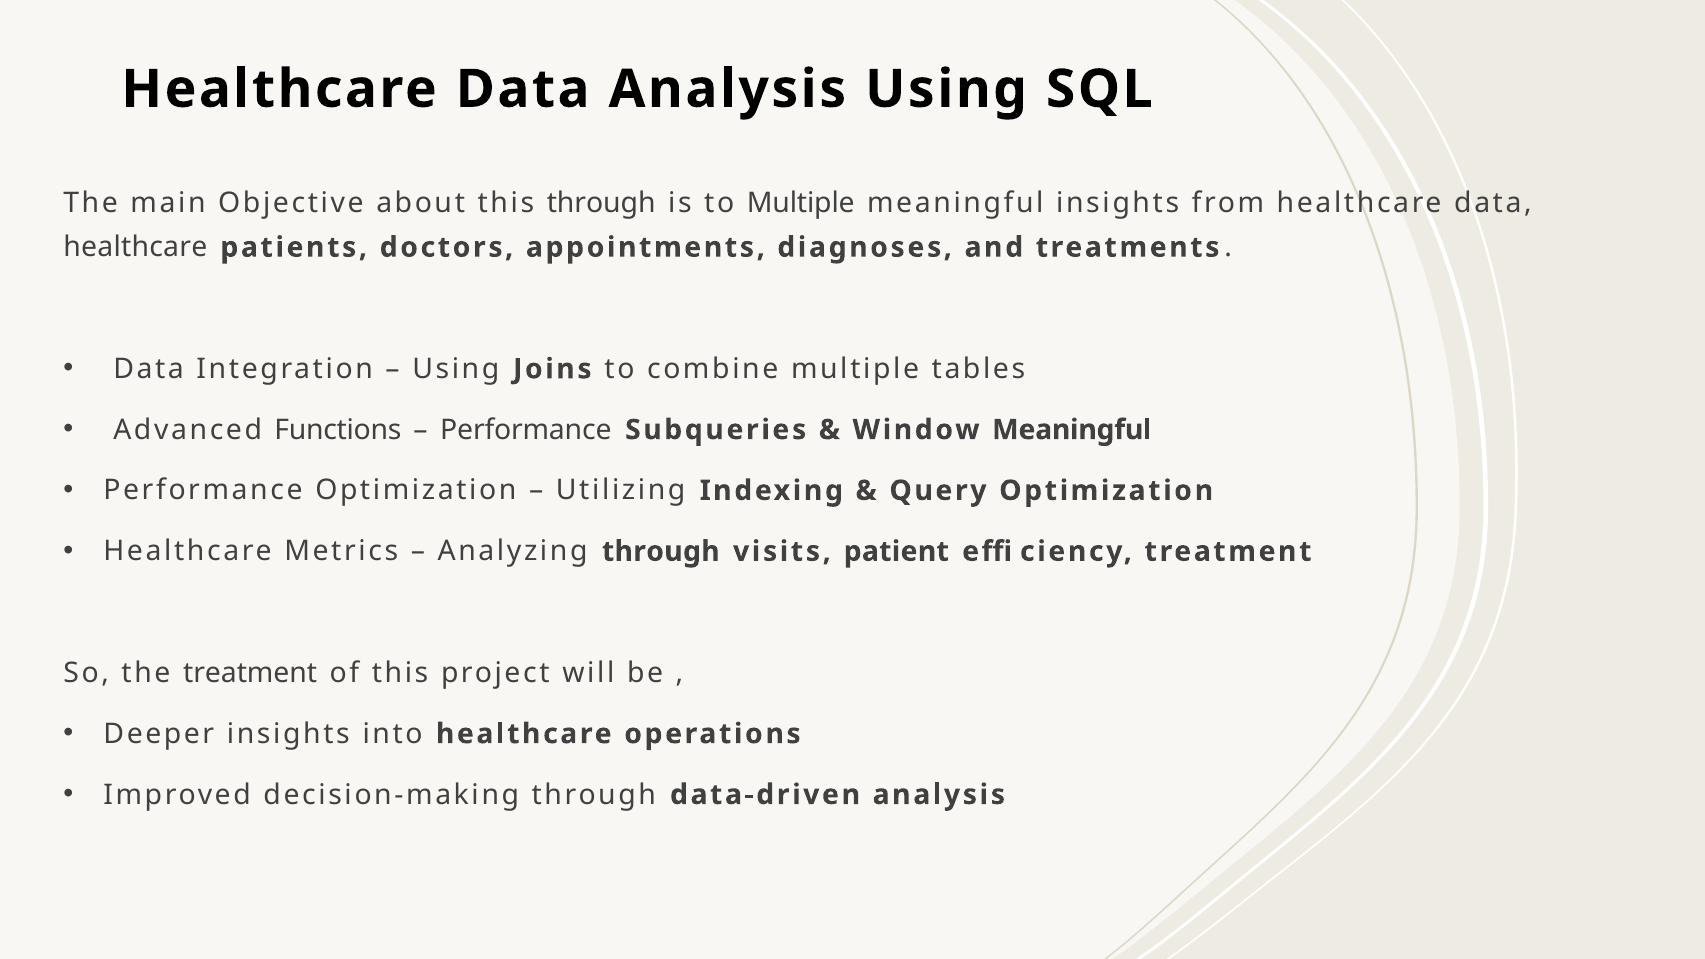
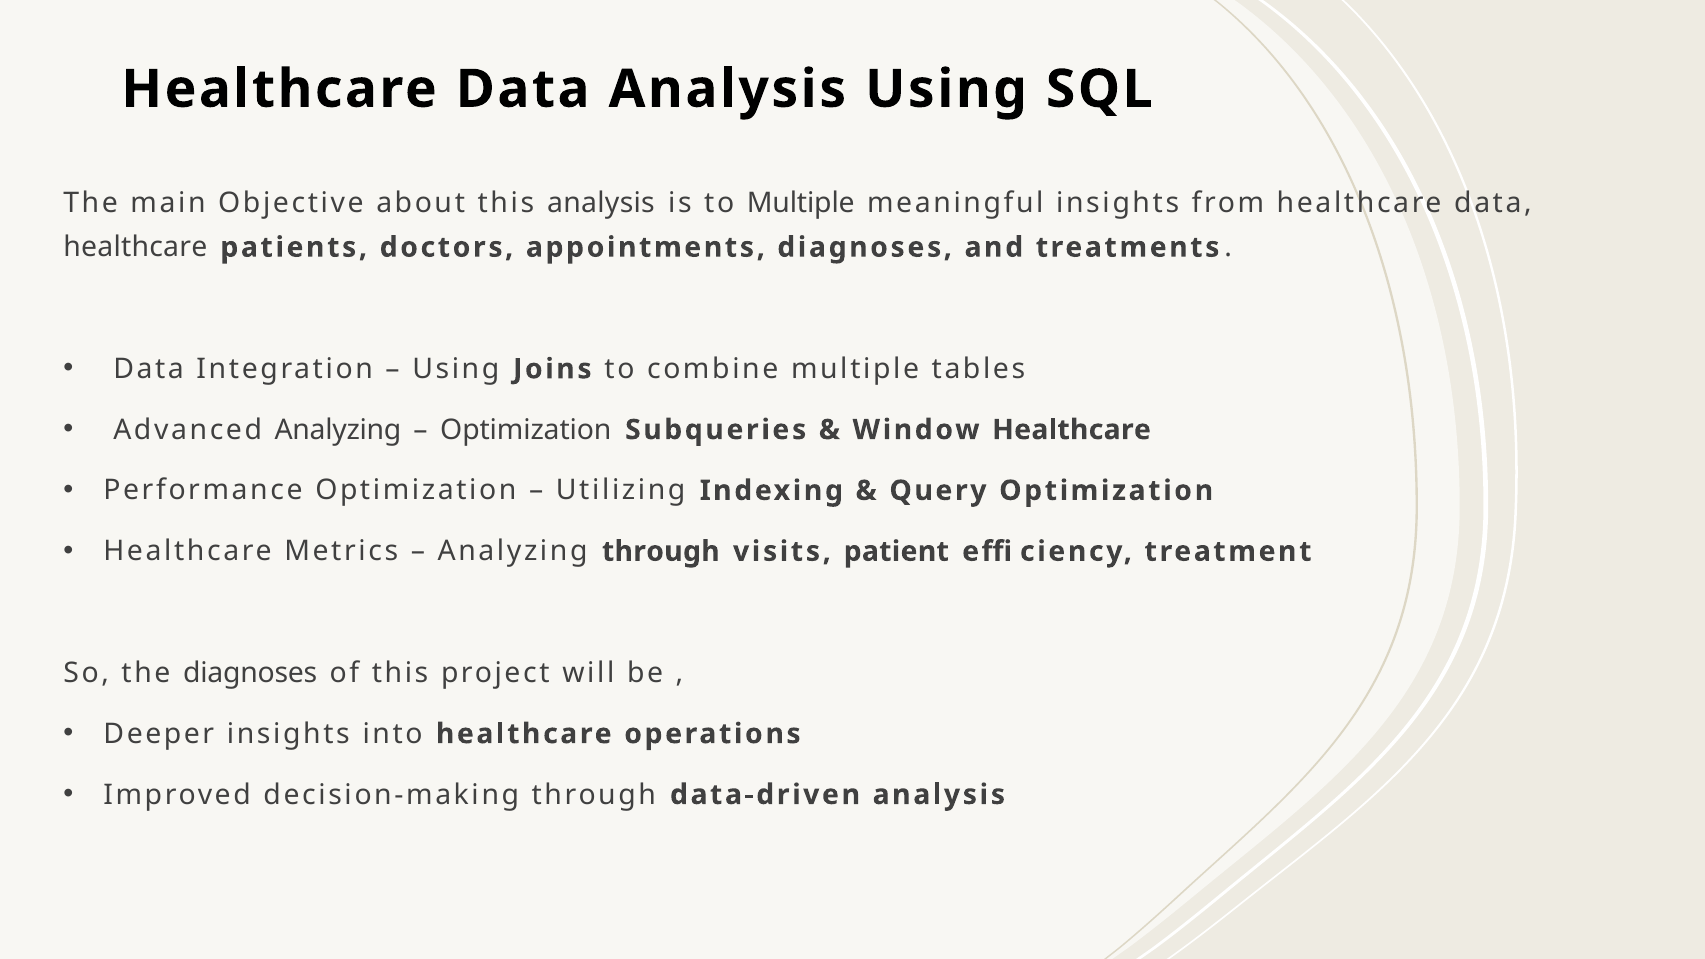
this through: through -> analysis (601, 203)
Advanced Functions: Functions -> Analyzing (338, 430)
Performance: Performance -> Optimization (526, 430)
Window Meaningful: Meaningful -> Healthcare (1072, 430)
the treatment: treatment -> diagnoses (250, 673)
